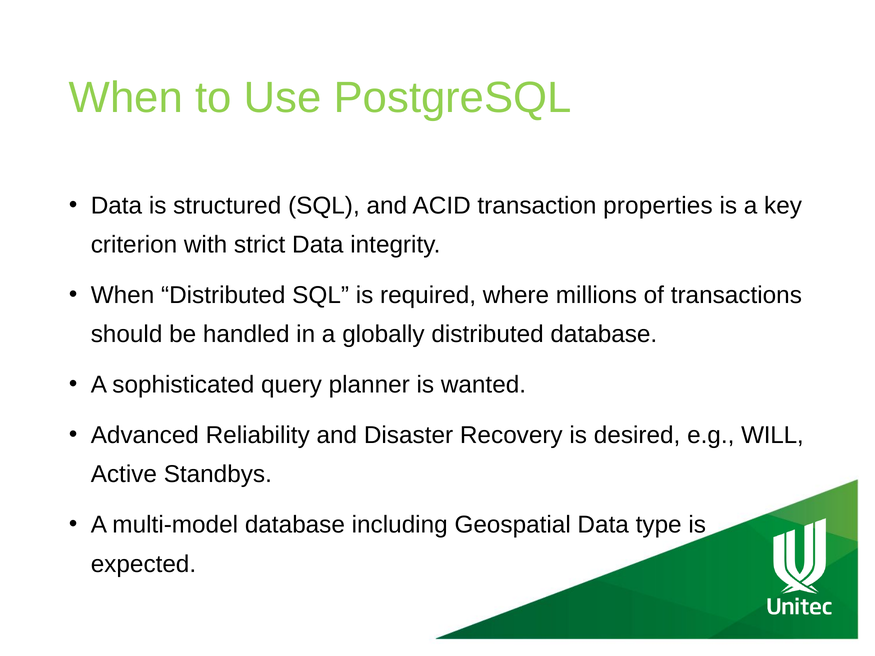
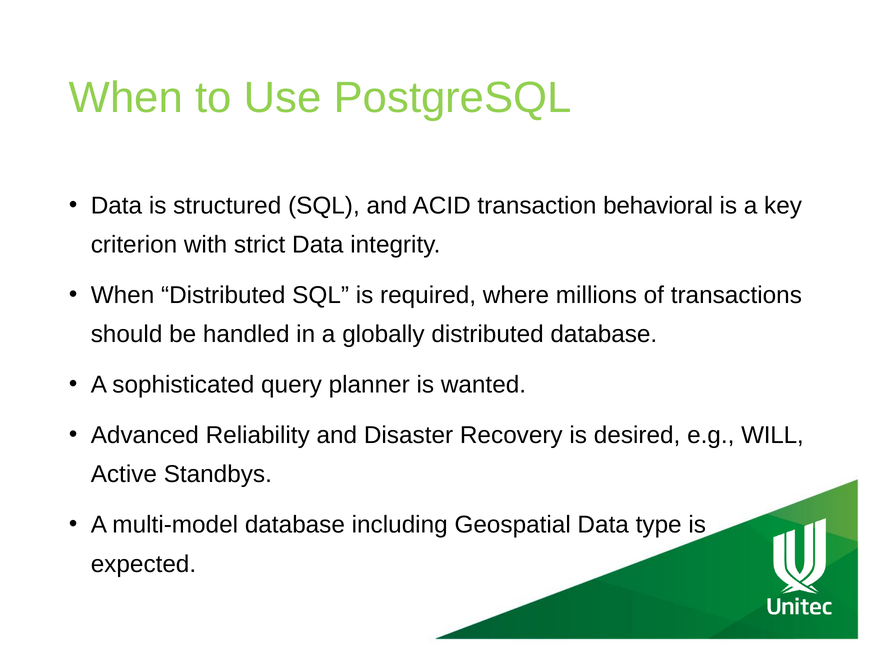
properties: properties -> behavioral (658, 206)
